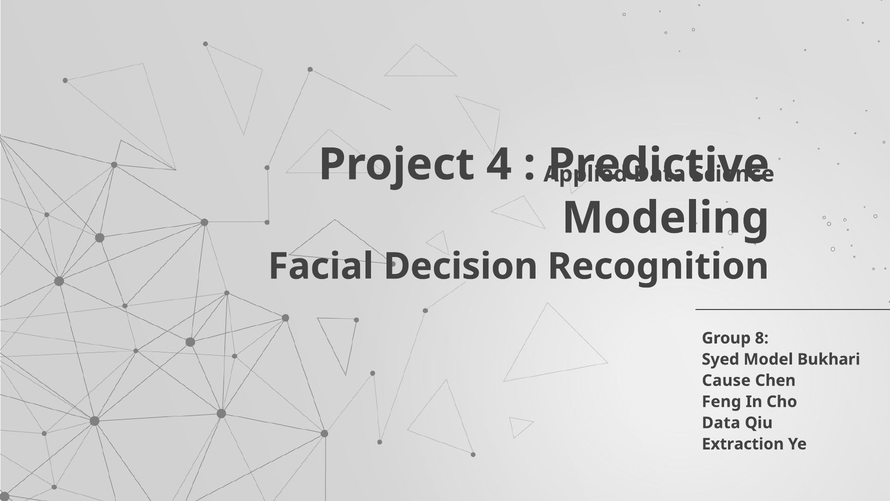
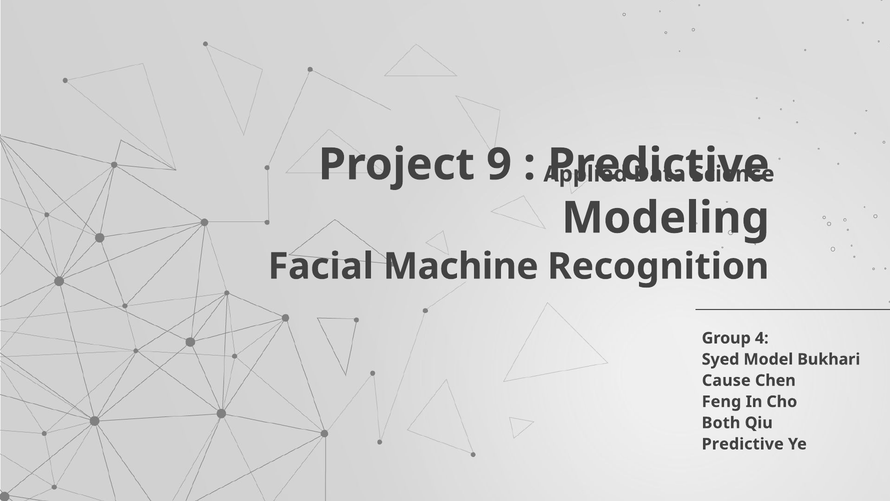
4: 4 -> 9 (499, 164)
Decision: Decision -> Machine (461, 266)
8: 8 -> 4 (762, 338)
Data: Data -> Both (721, 423)
Extraction: Extraction -> Predictive (743, 444)
